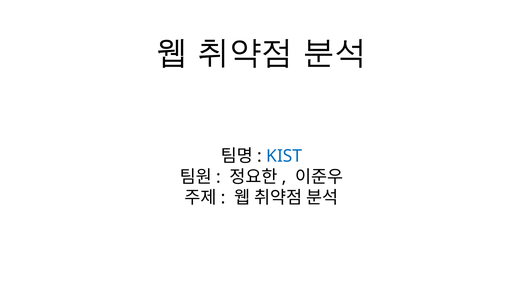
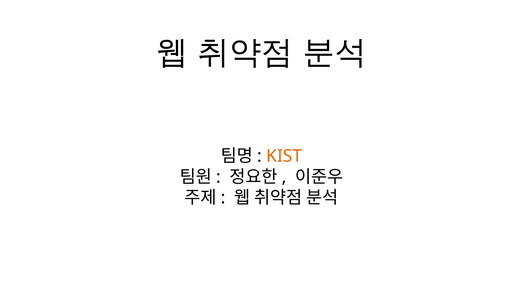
KIST colour: blue -> orange (284, 156)
